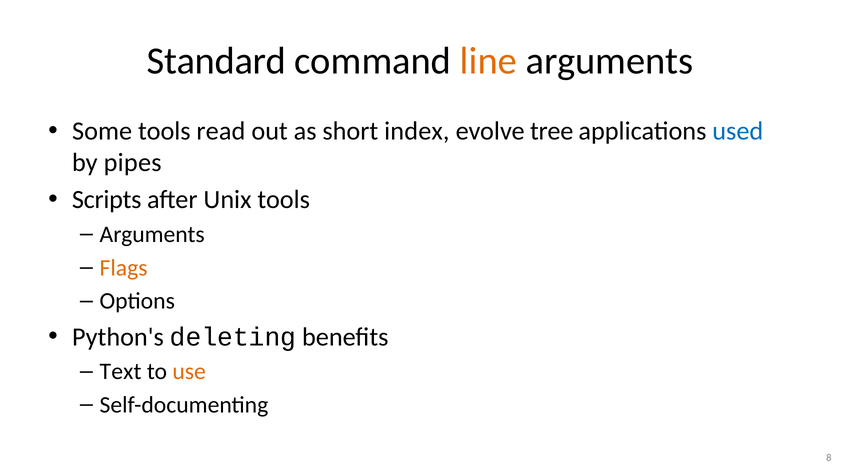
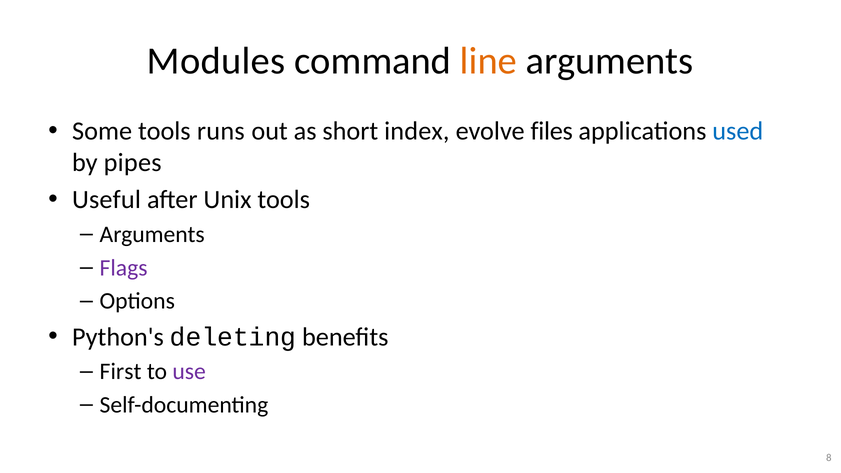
Standard: Standard -> Modules (216, 61)
read: read -> runs (221, 131)
tree: tree -> files (552, 131)
Scripts: Scripts -> Useful (106, 200)
Flags colour: orange -> purple (124, 268)
Text: Text -> First (121, 372)
use colour: orange -> purple (189, 372)
